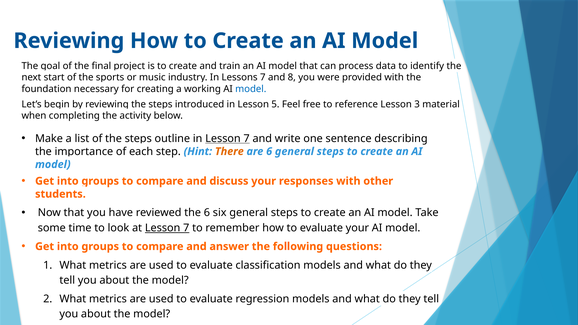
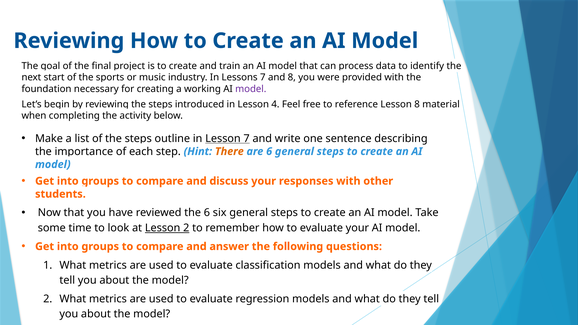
model colour: blue -> purple (251, 89)
5: 5 -> 4 (275, 104)
Lesson 3: 3 -> 8 (417, 104)
at Lesson 7: 7 -> 2 (186, 228)
